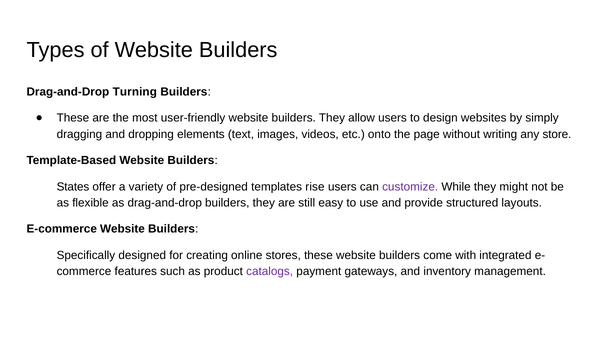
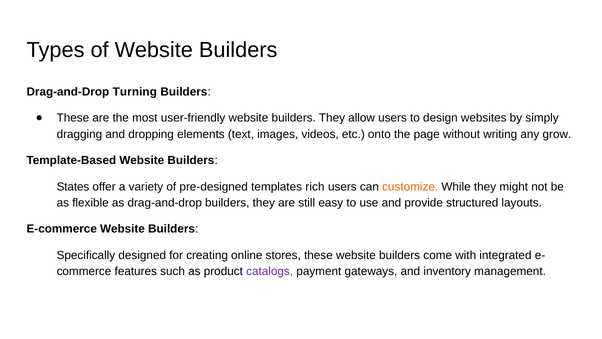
store: store -> grow (557, 134)
rise: rise -> rich (315, 186)
customize colour: purple -> orange (410, 186)
